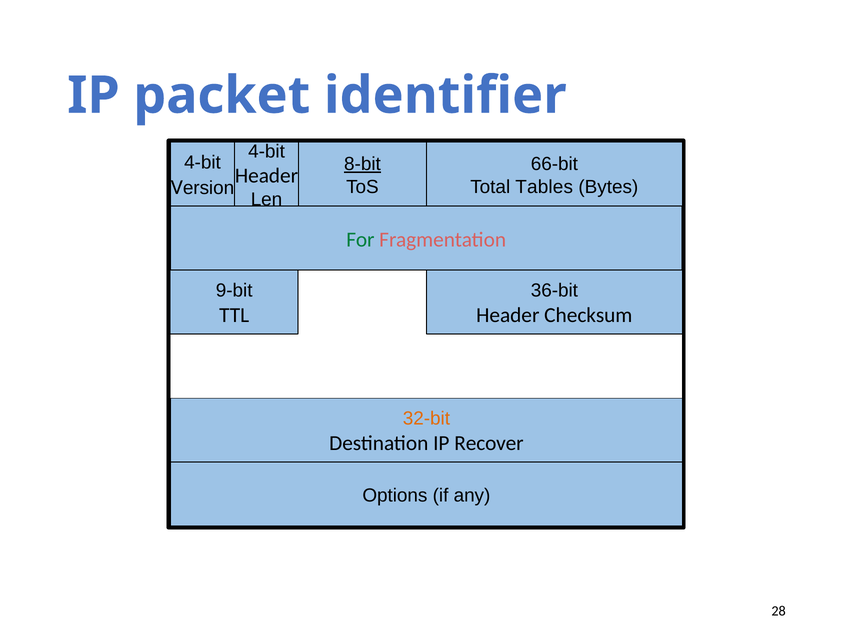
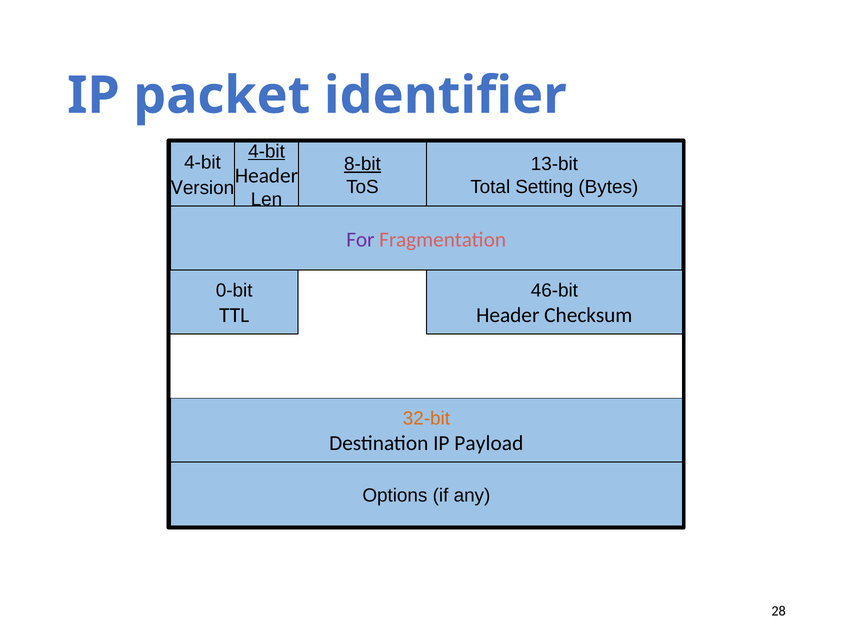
4-bit underline: none -> present (267, 151)
66-bit: 66-bit -> 13-bit (554, 164)
Tables: Tables -> Setting (544, 187)
For colour: green -> purple (360, 240)
9-bit: 9-bit -> 0-bit (234, 291)
36-bit: 36-bit -> 46-bit (554, 291)
Recover: Recover -> Payload (489, 443)
